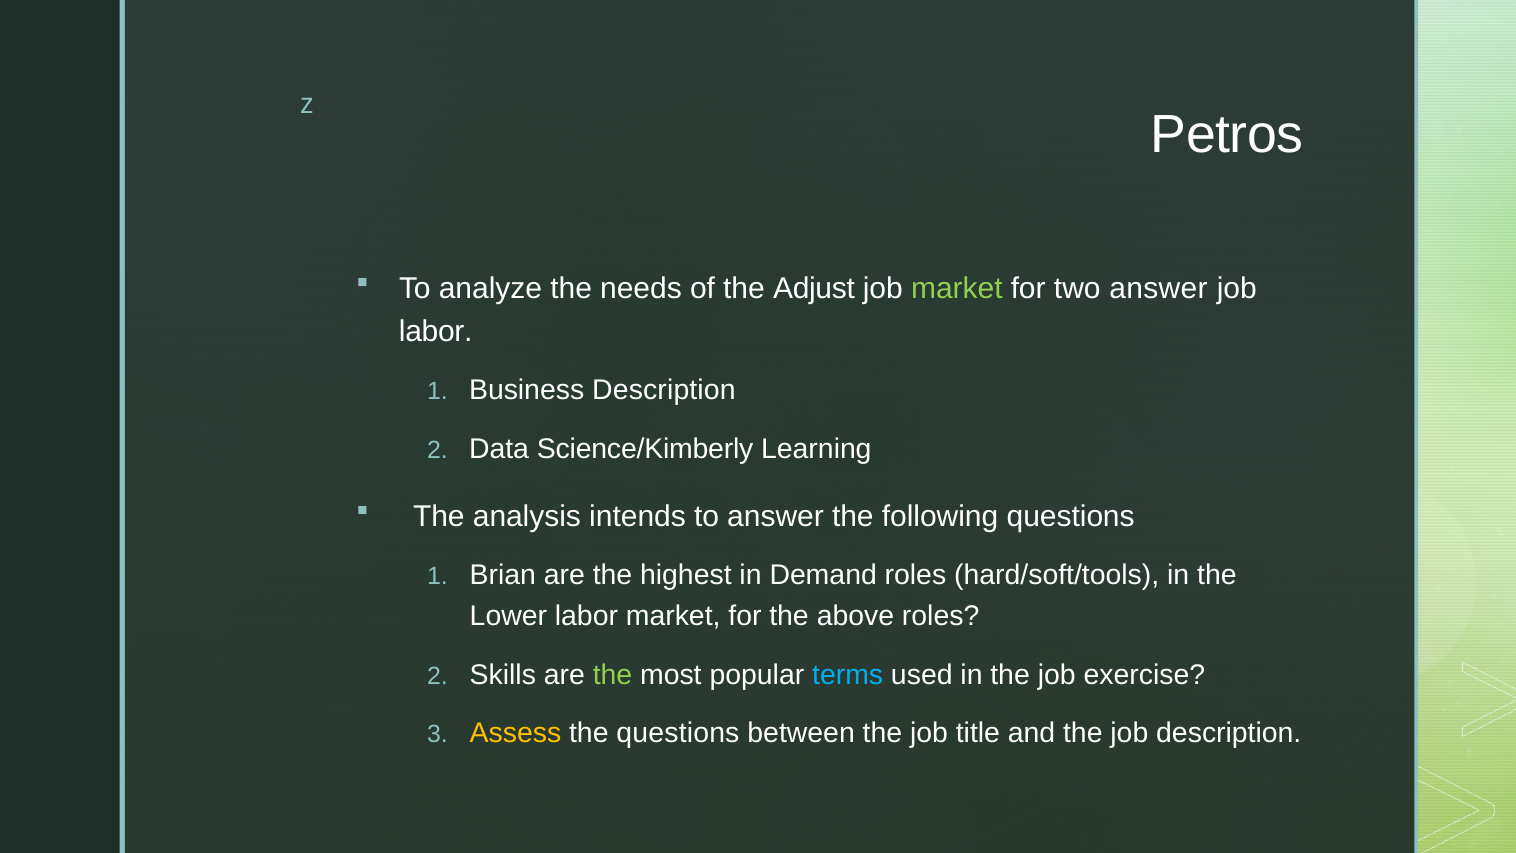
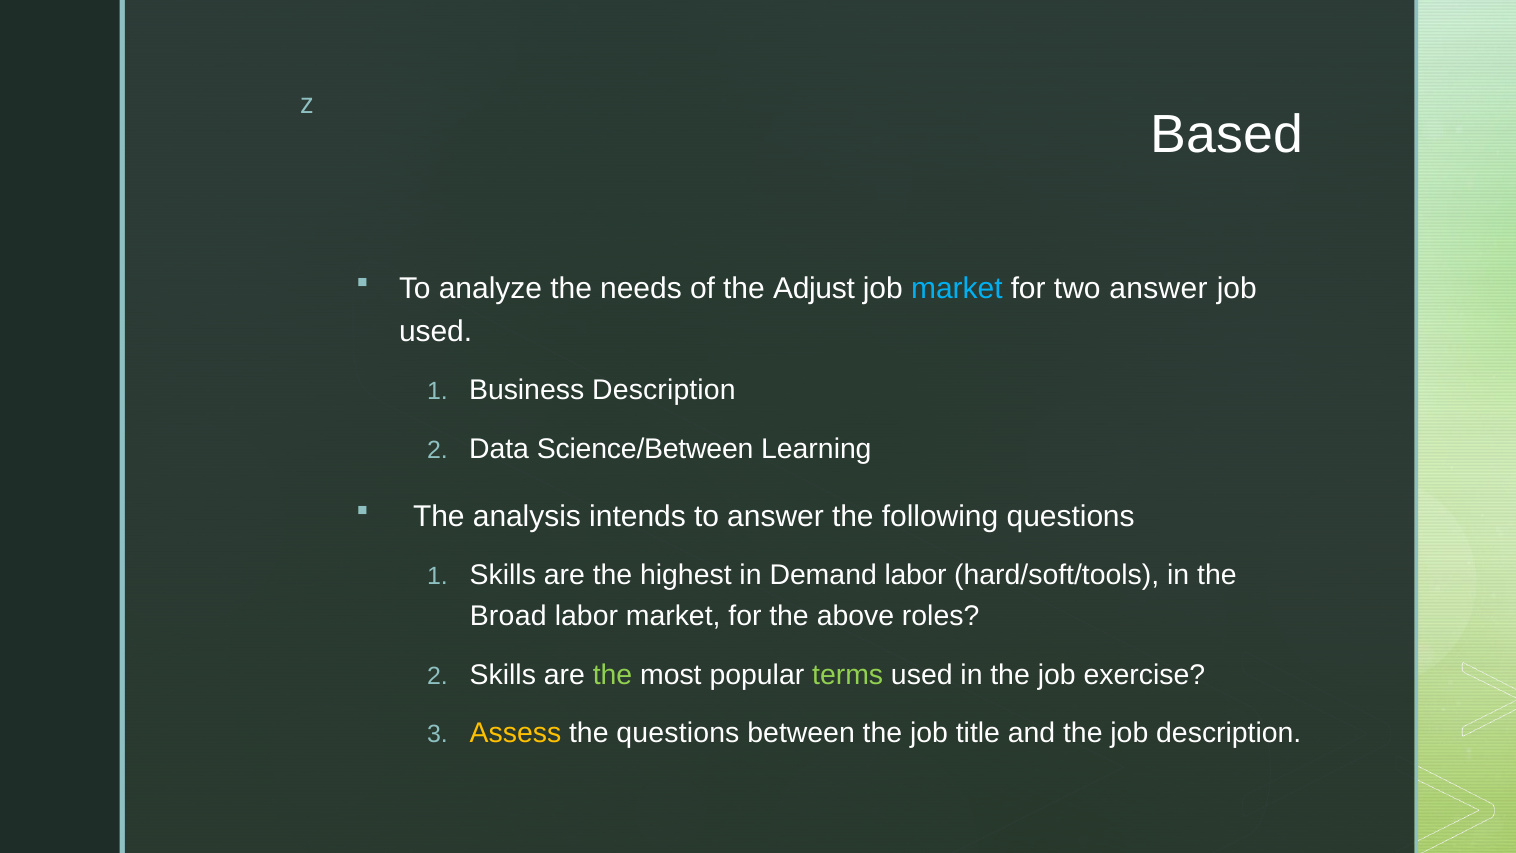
Petros: Petros -> Based (1227, 135)
market colour: light green -> light blue (957, 288)
labor: labor -> used (436, 331)
Science/Kimberly: Science/Kimberly -> Science/Between (645, 449)
Brian: Brian -> Skills (503, 575)
Demand roles: roles -> labor (916, 575)
Lower: Lower -> Broad (508, 616)
terms colour: light blue -> light green (848, 675)
